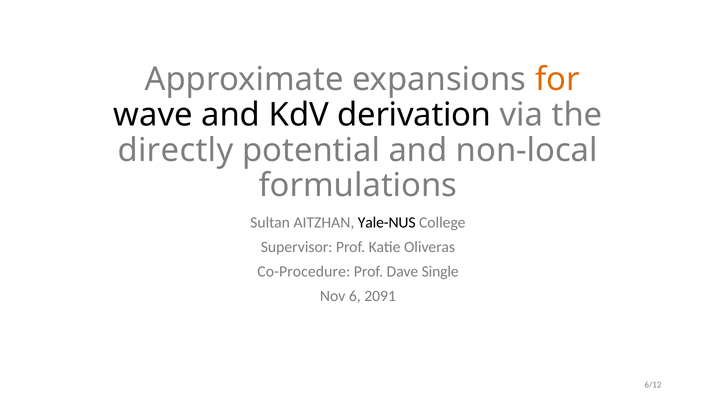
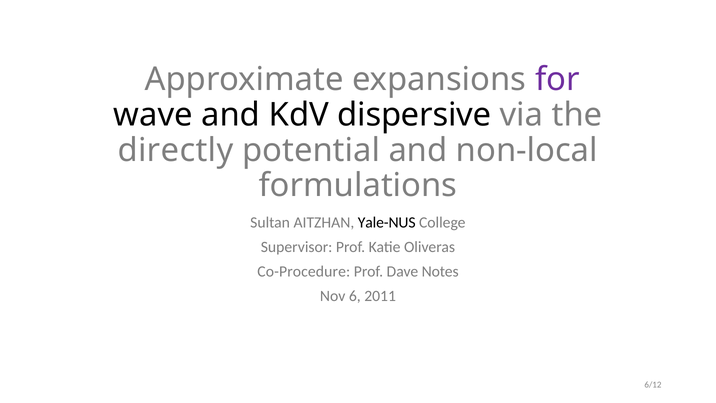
for colour: orange -> purple (557, 79)
derivation: derivation -> dispersive (414, 115)
Single: Single -> Notes (440, 271)
2091: 2091 -> 2011 (380, 296)
